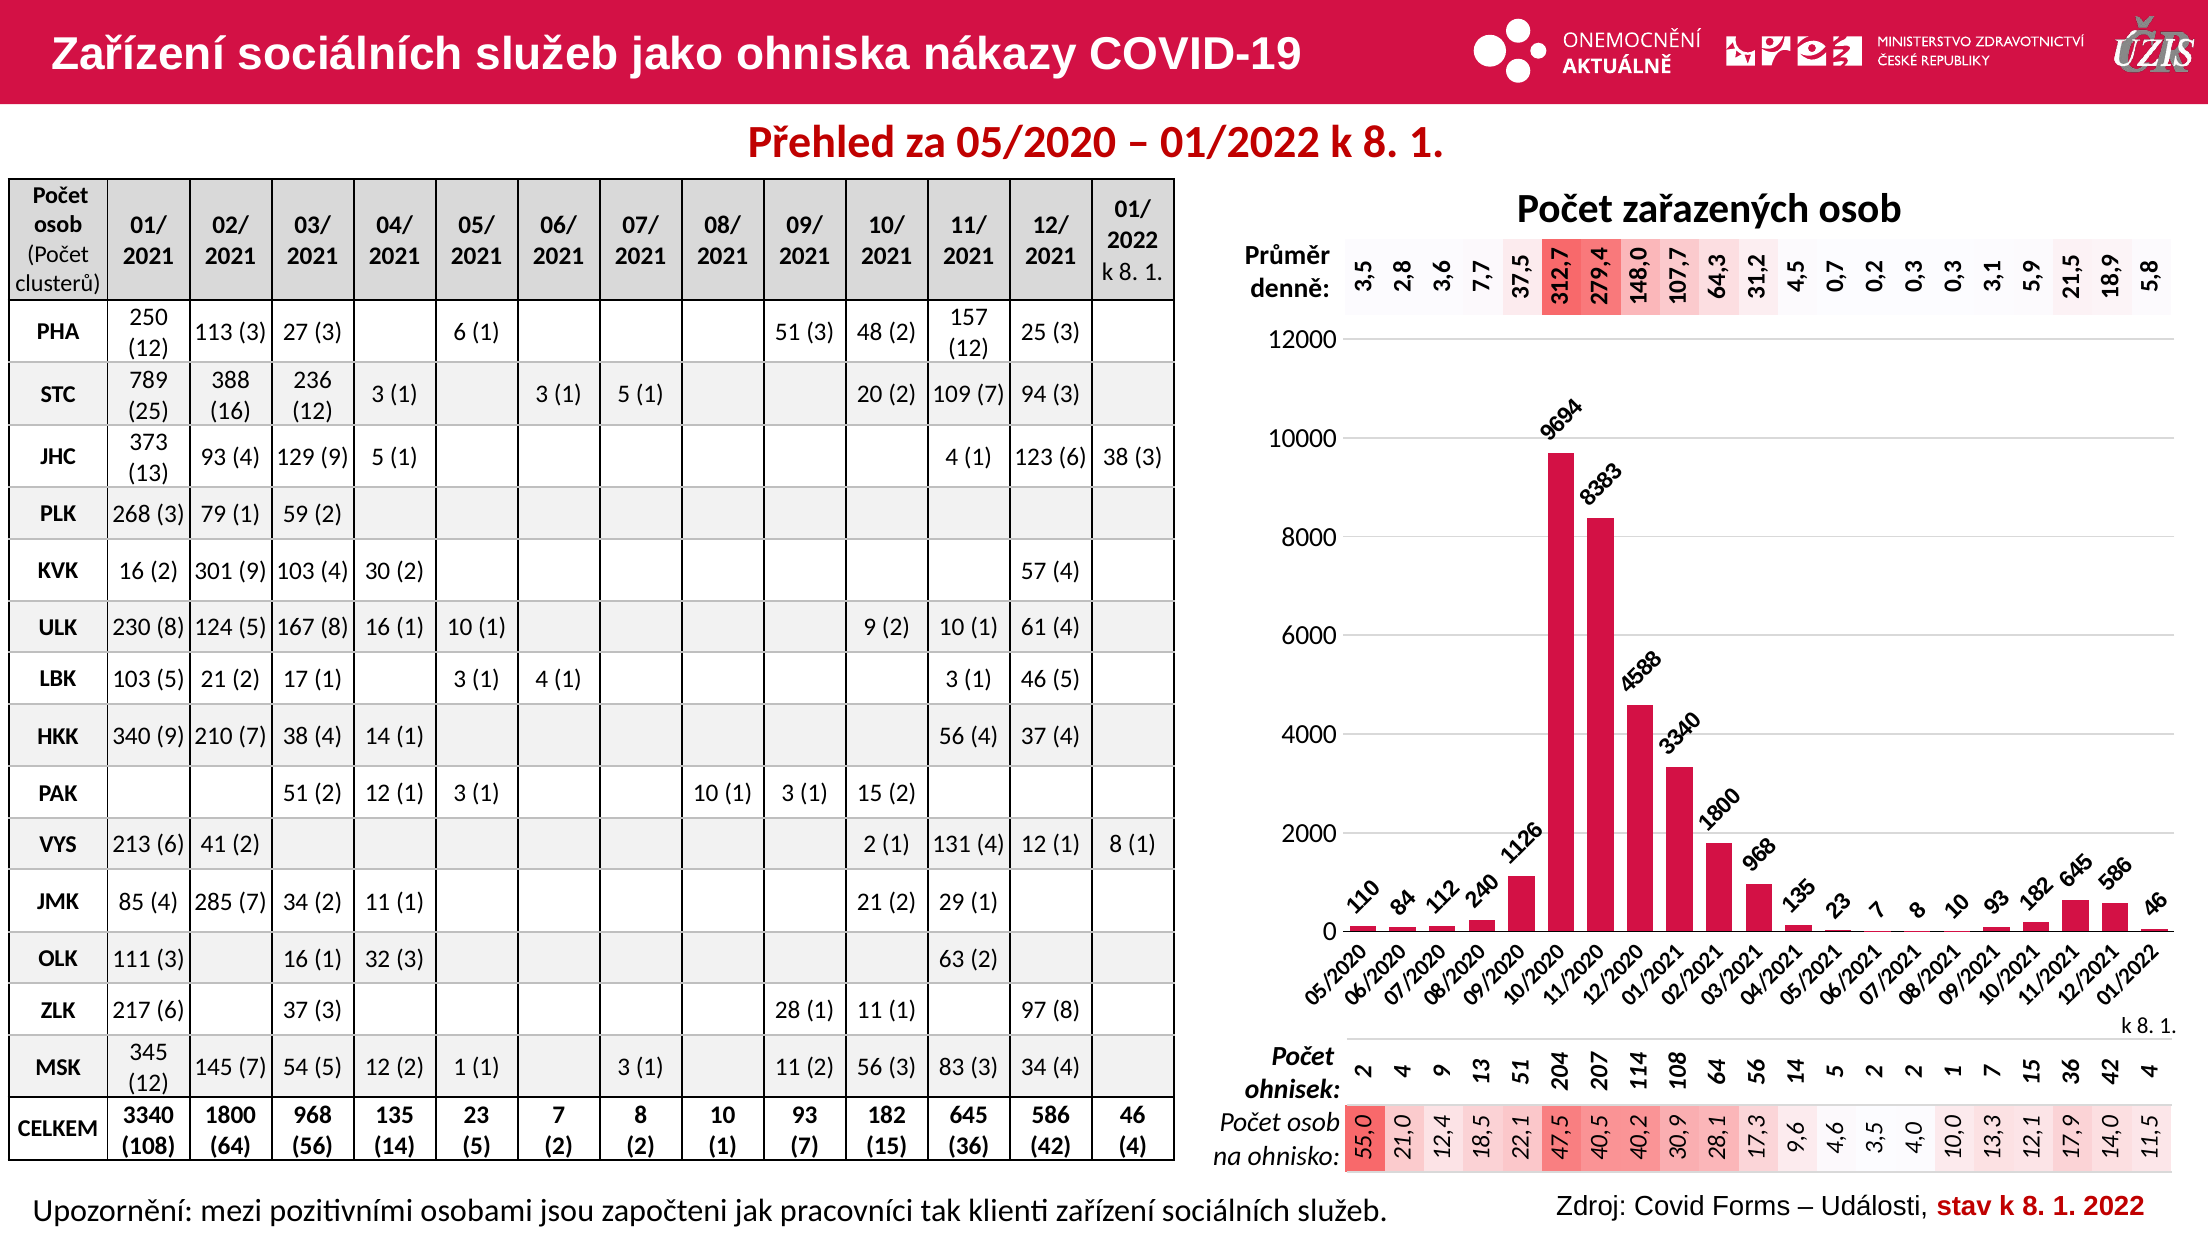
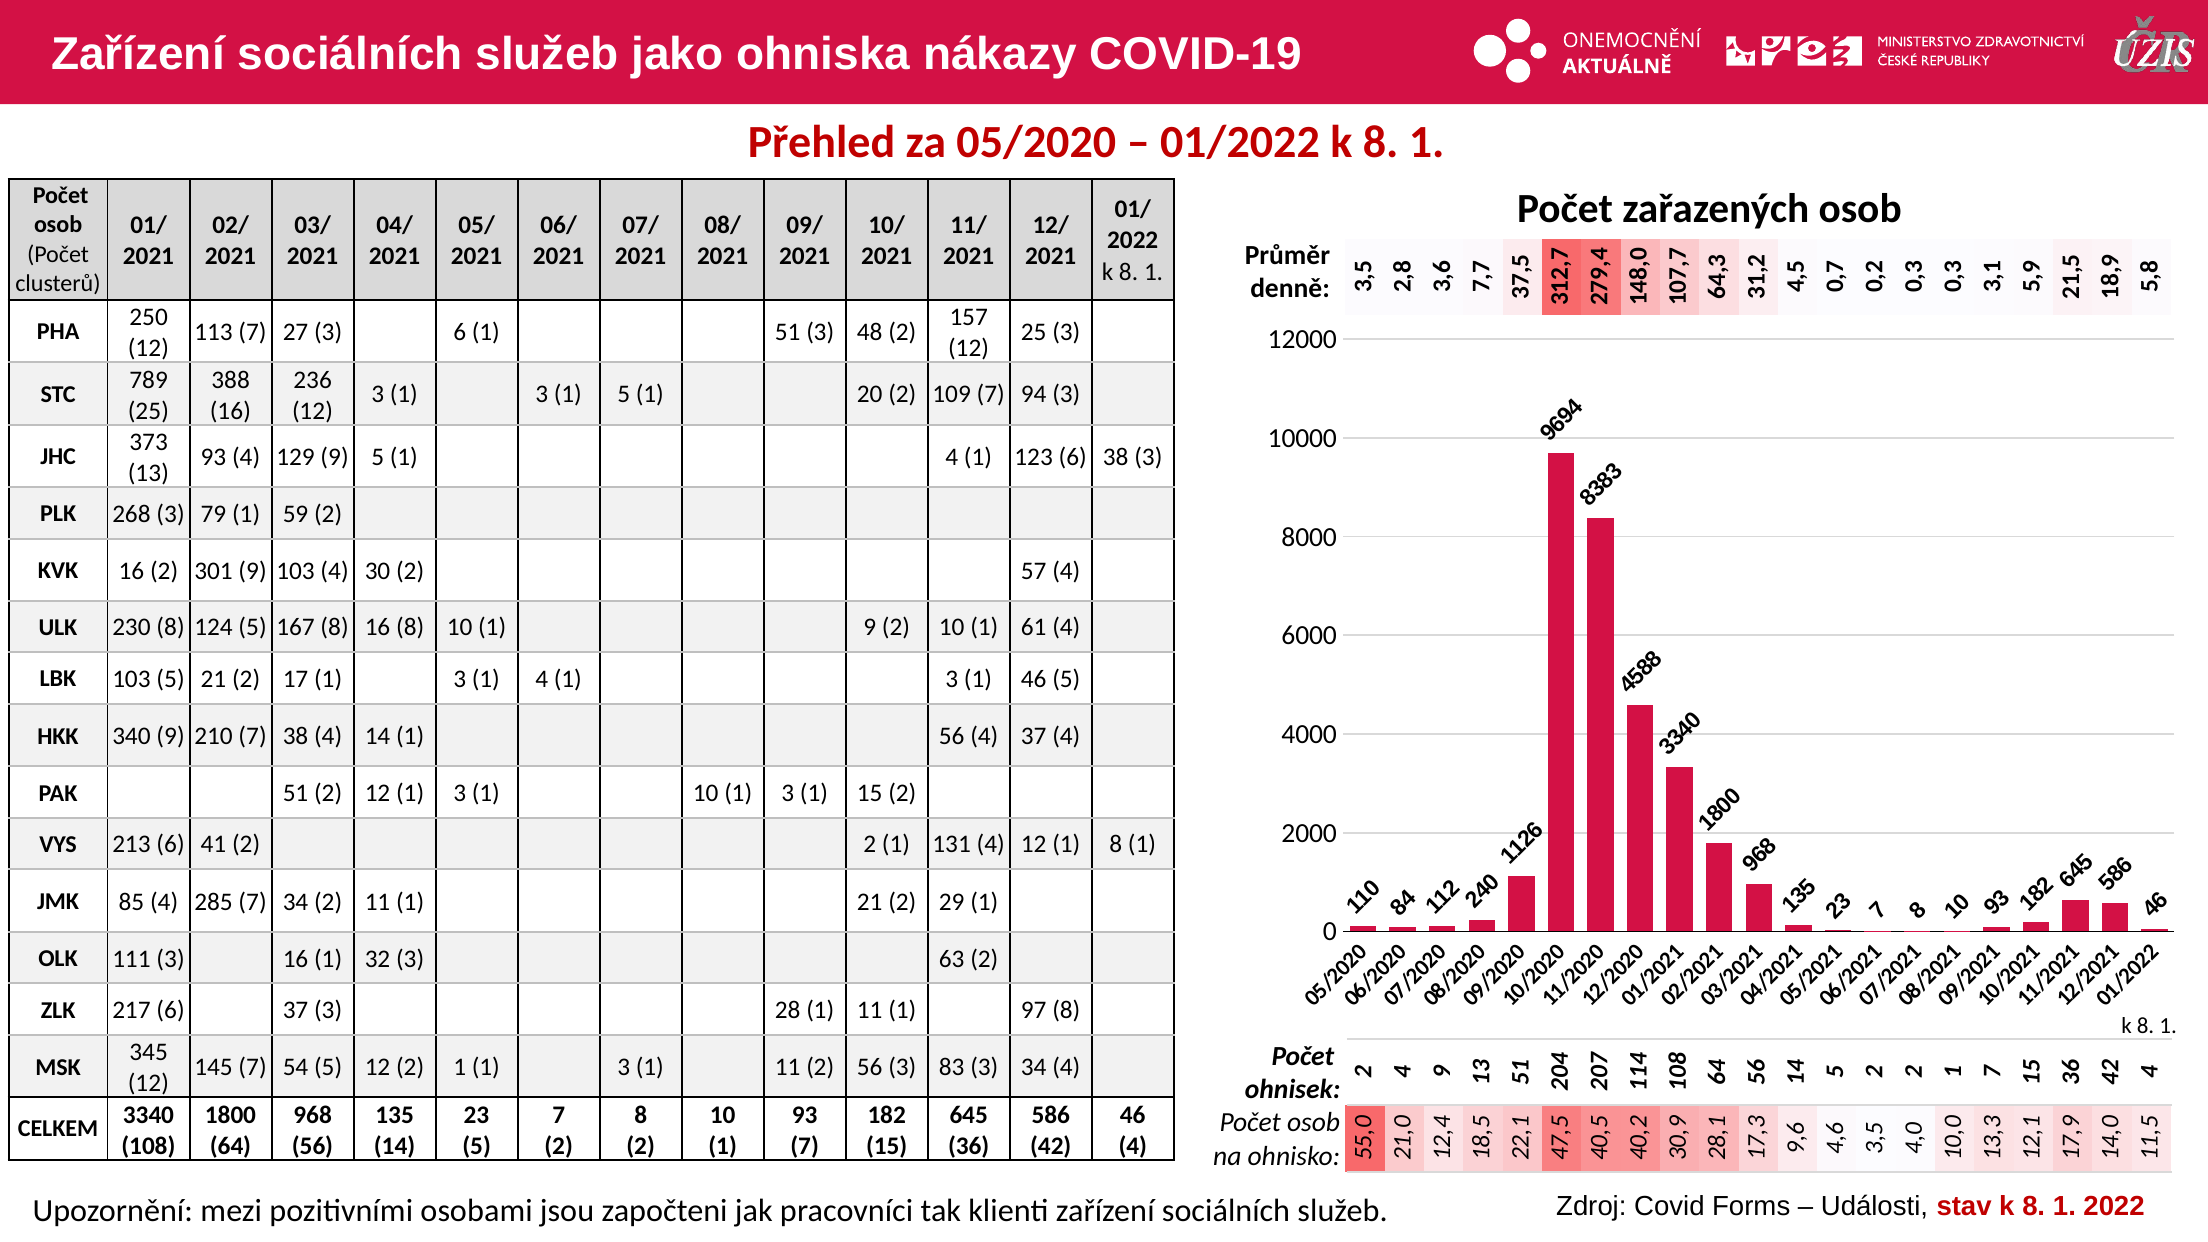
113 3: 3 -> 7 (253, 332)
8 16 1: 1 -> 8 (410, 628)
